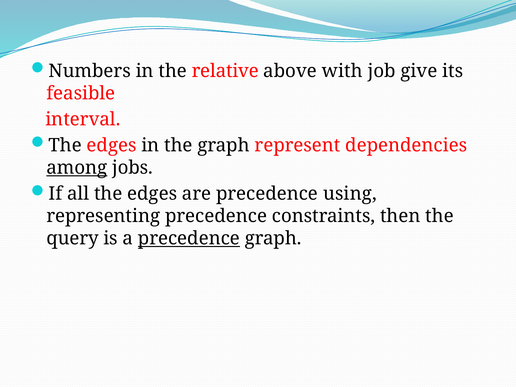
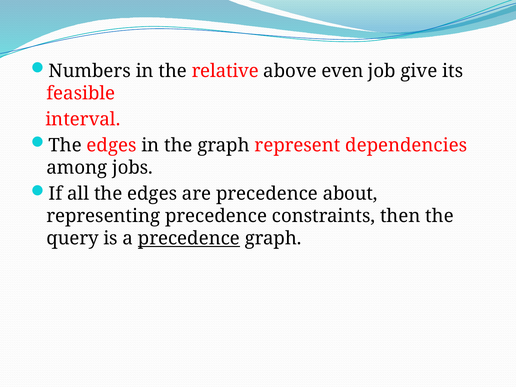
with: with -> even (342, 71)
among underline: present -> none (77, 168)
using: using -> about (350, 194)
